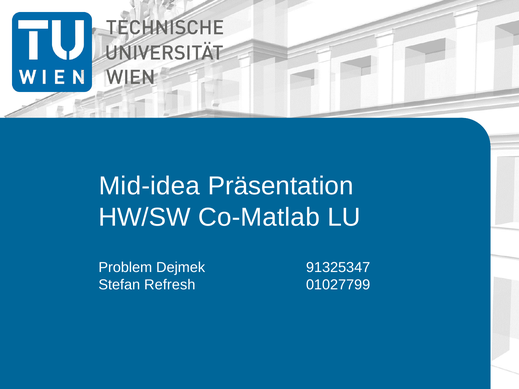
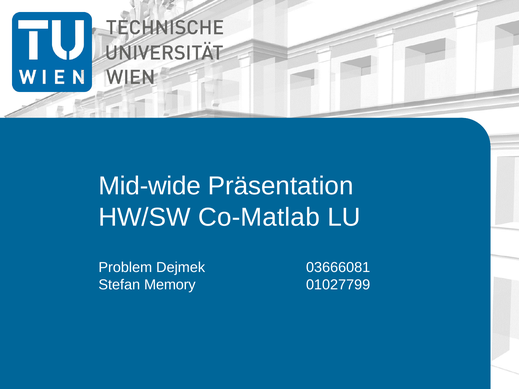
Mid-idea: Mid-idea -> Mid-wide (150, 186)
91325347: 91325347 -> 03666081 (338, 268)
Refresh: Refresh -> Memory (170, 285)
